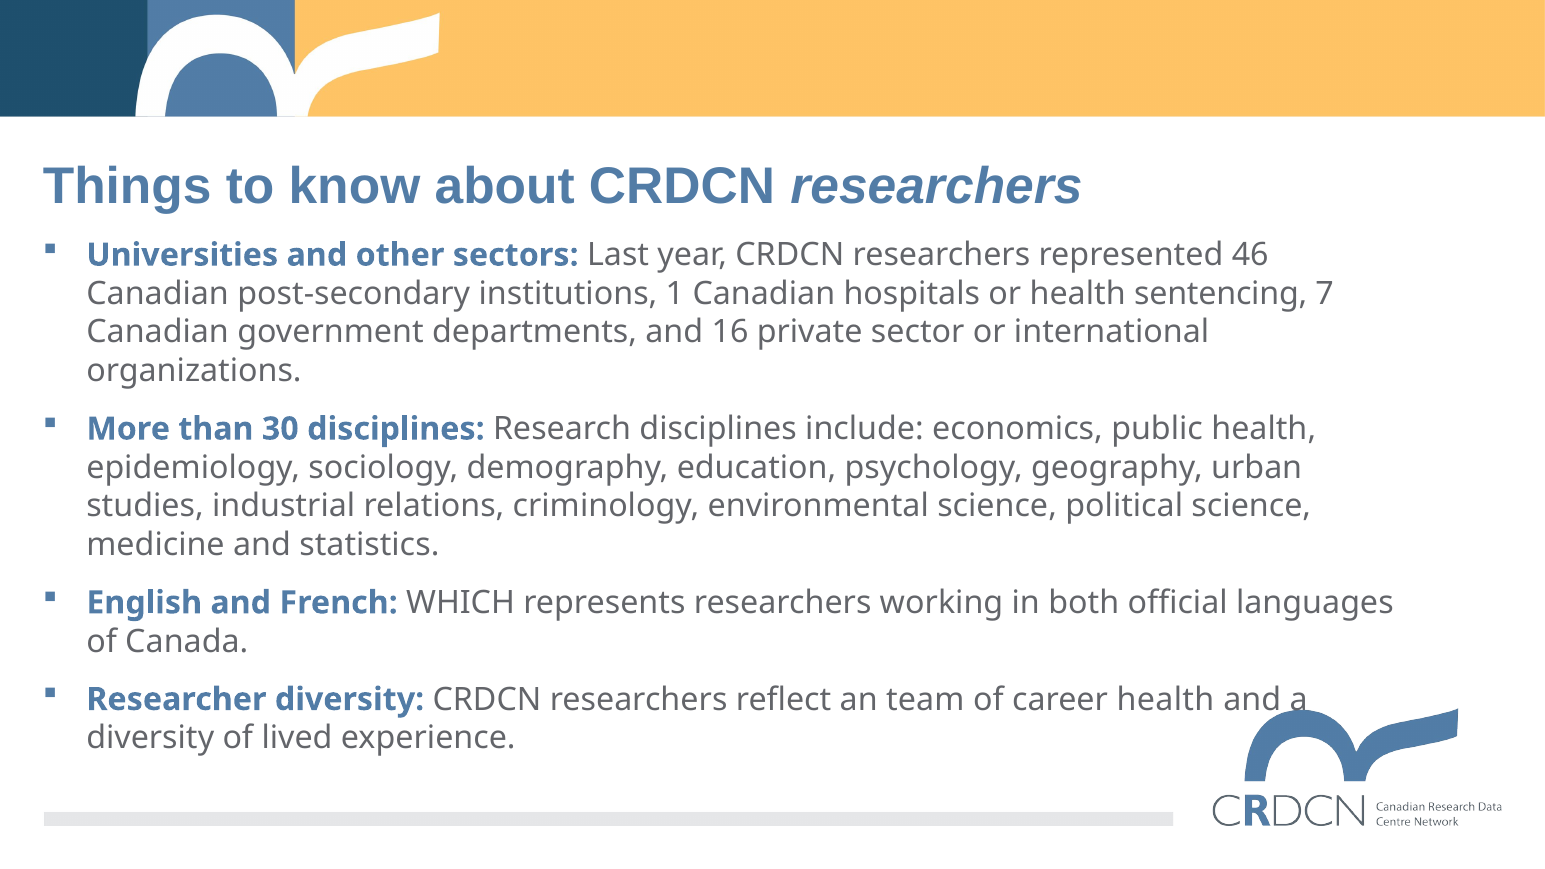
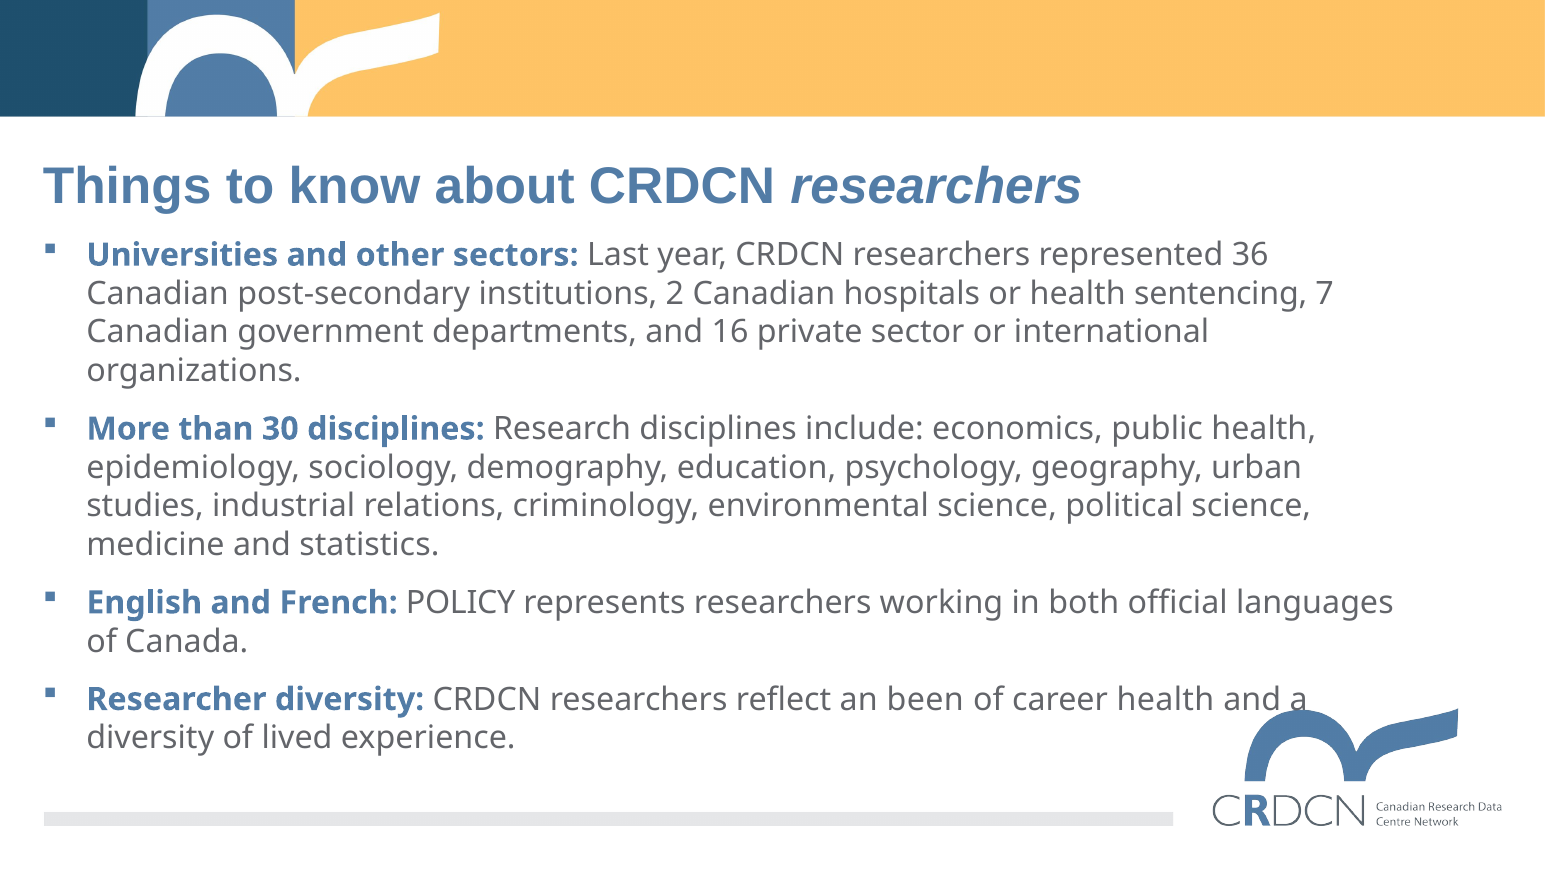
46: 46 -> 36 (1250, 255)
1: 1 -> 2 (675, 294)
WHICH: WHICH -> POLICY (461, 603)
team: team -> been (925, 699)
